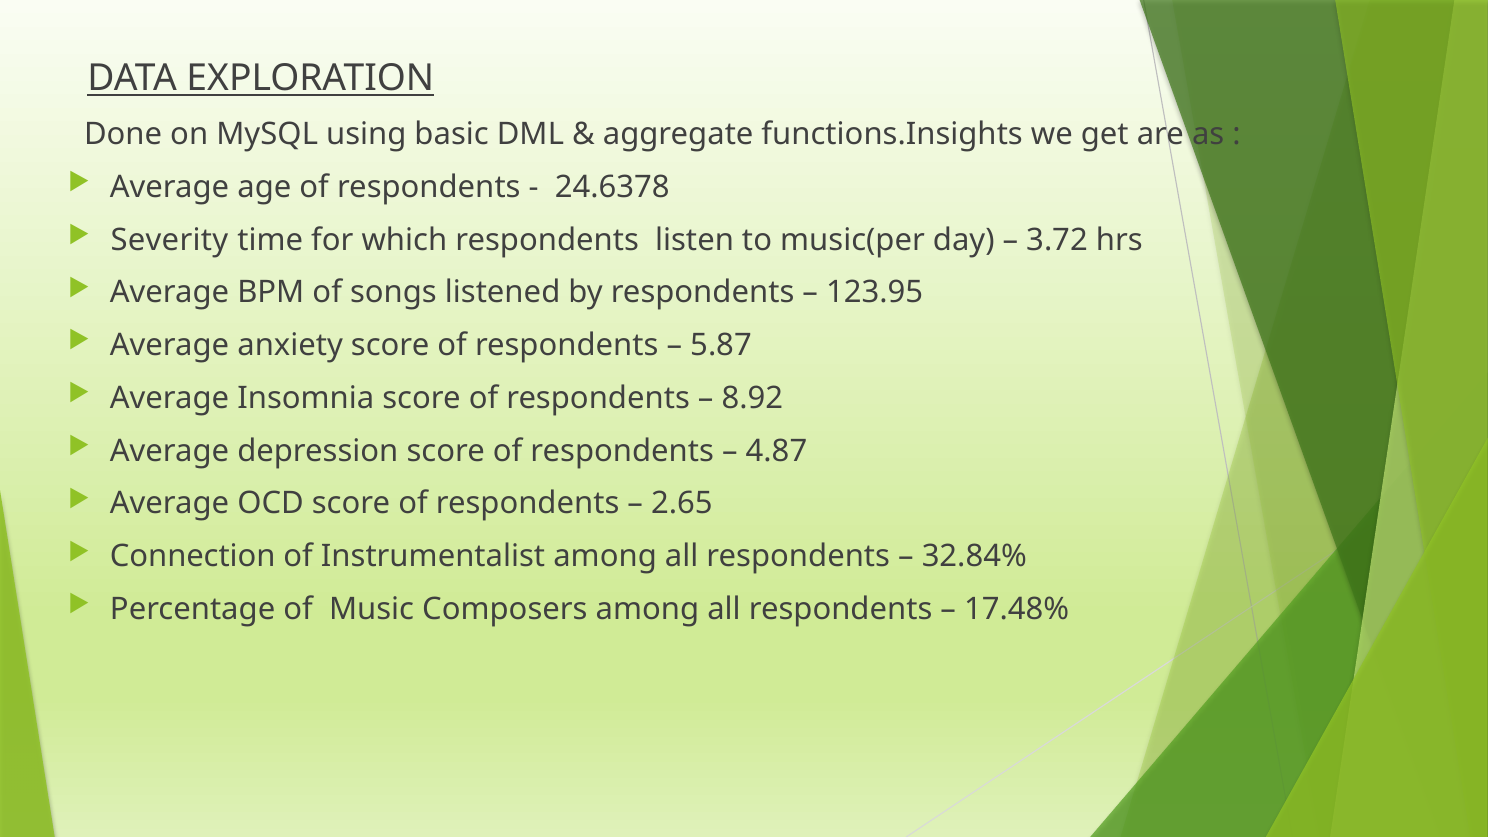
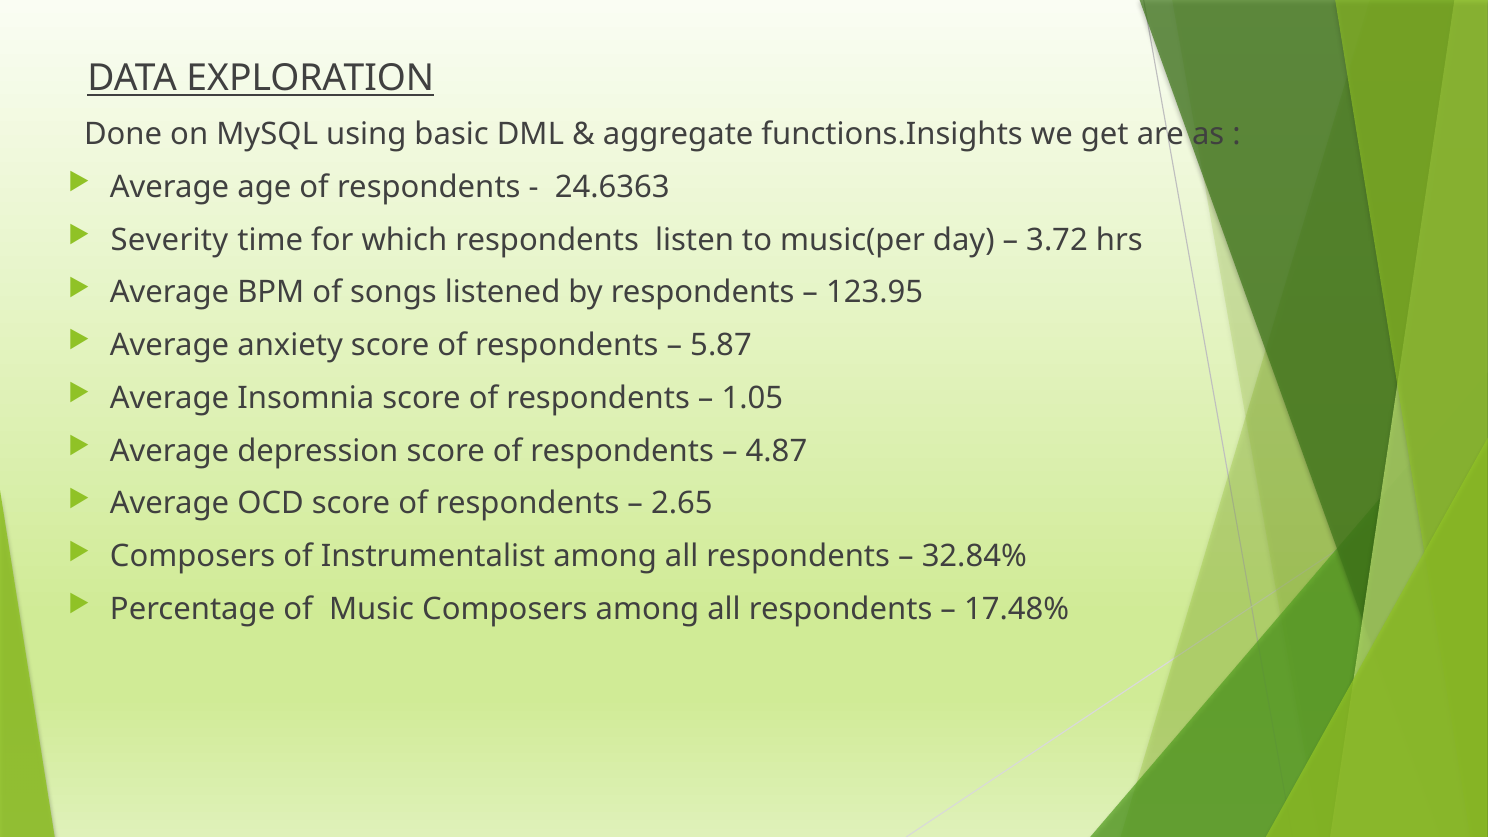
24.6378: 24.6378 -> 24.6363 (612, 187)
8.92: 8.92 -> 1.05 (752, 398)
Connection: Connection -> Composers (193, 556)
